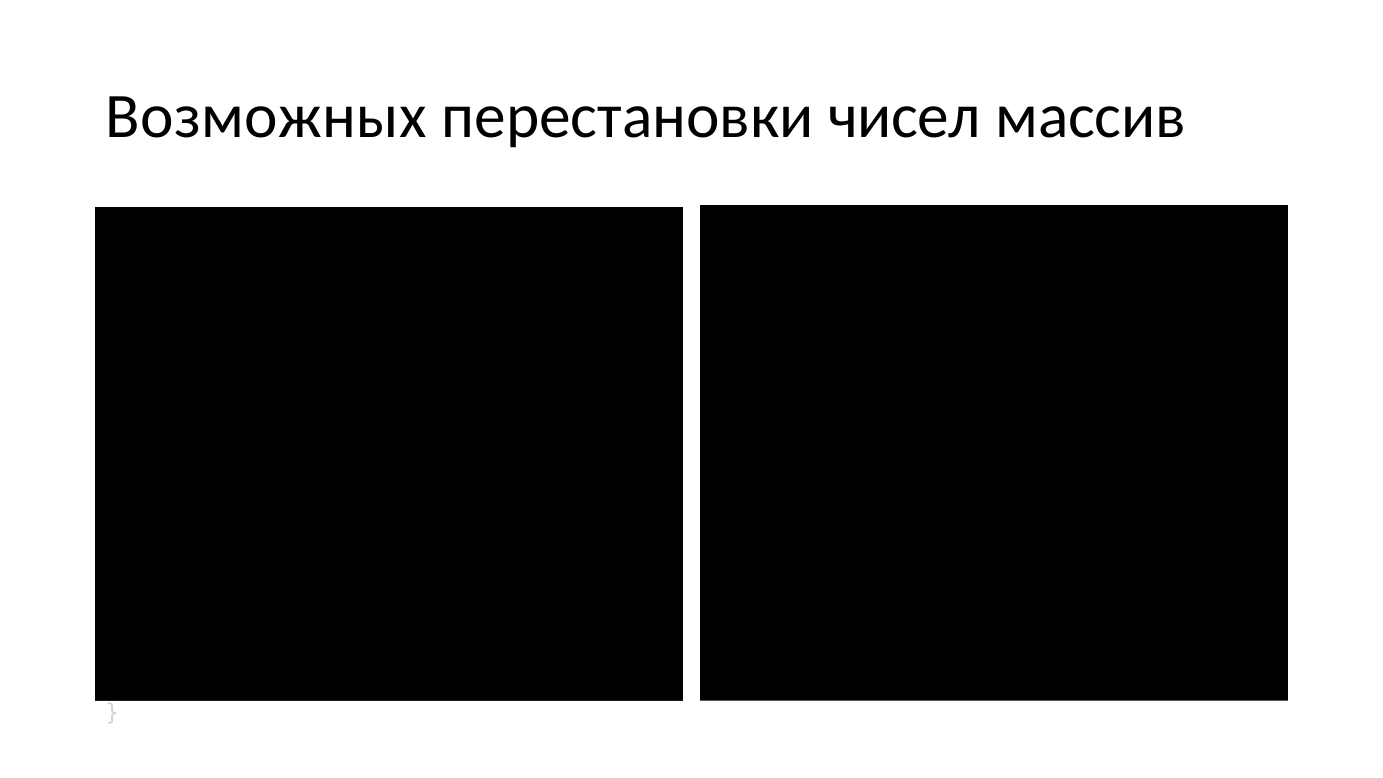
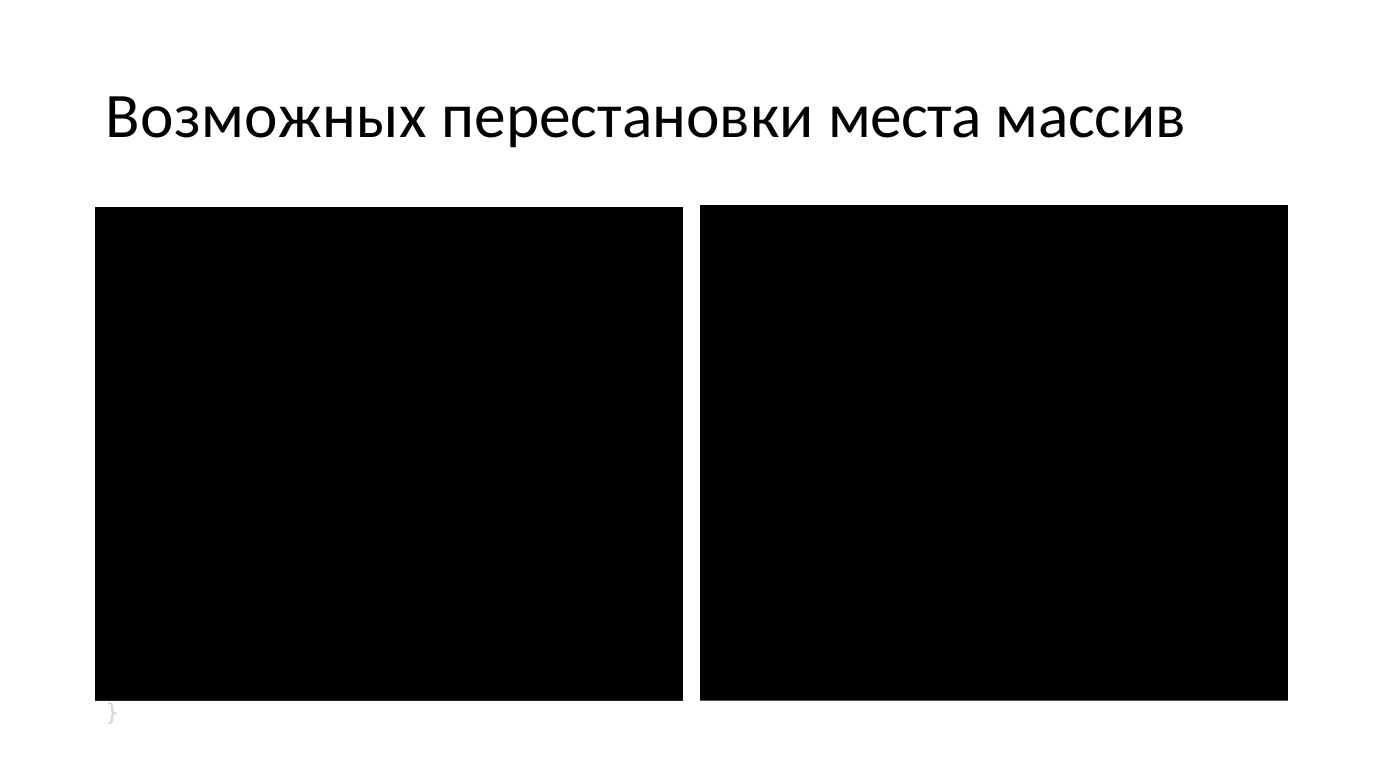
чисел: чисел -> места (905, 116)
